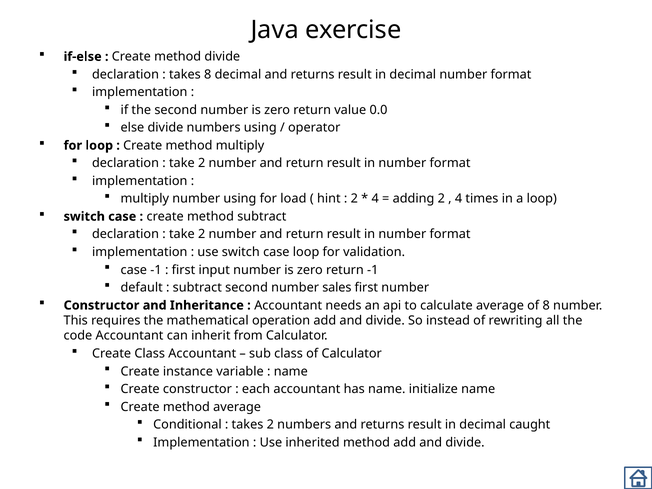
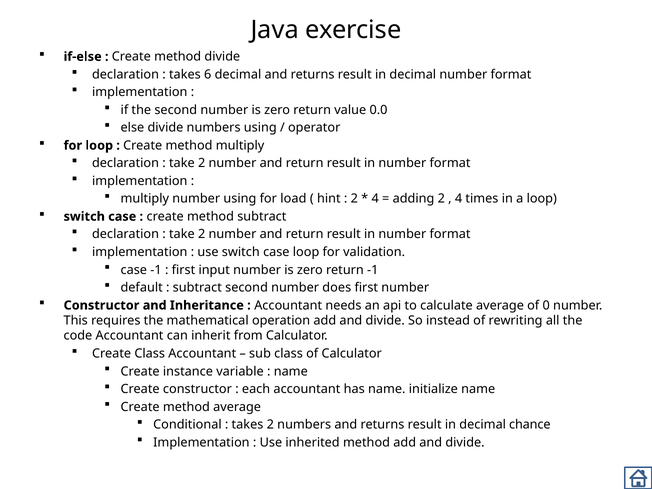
takes 8: 8 -> 6 (208, 74)
sales: sales -> does (337, 288)
of 8: 8 -> 0 (546, 305)
caught: caught -> chance (530, 425)
